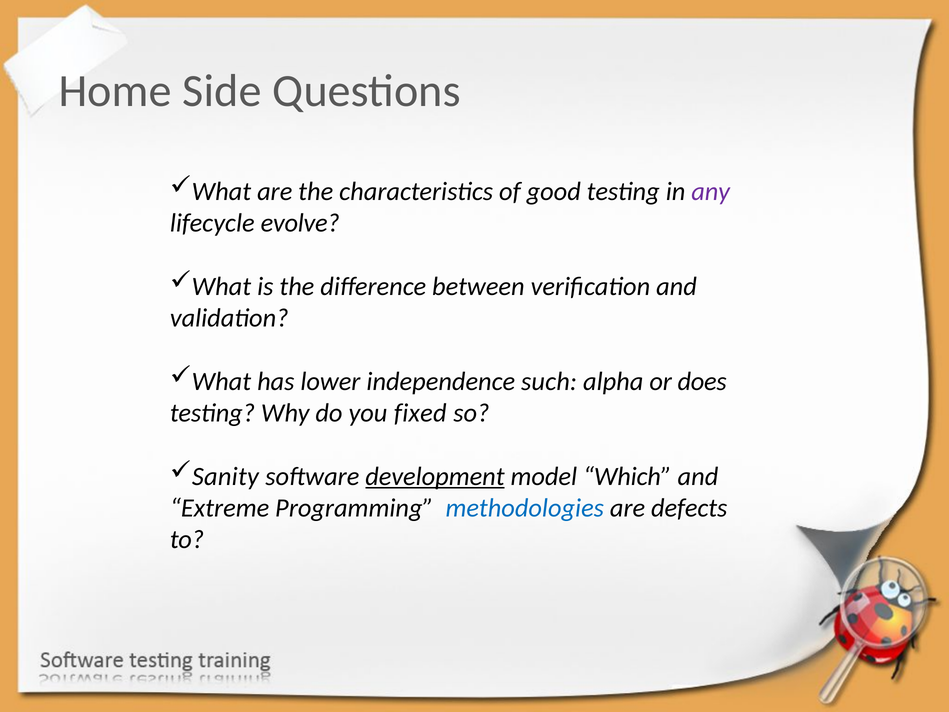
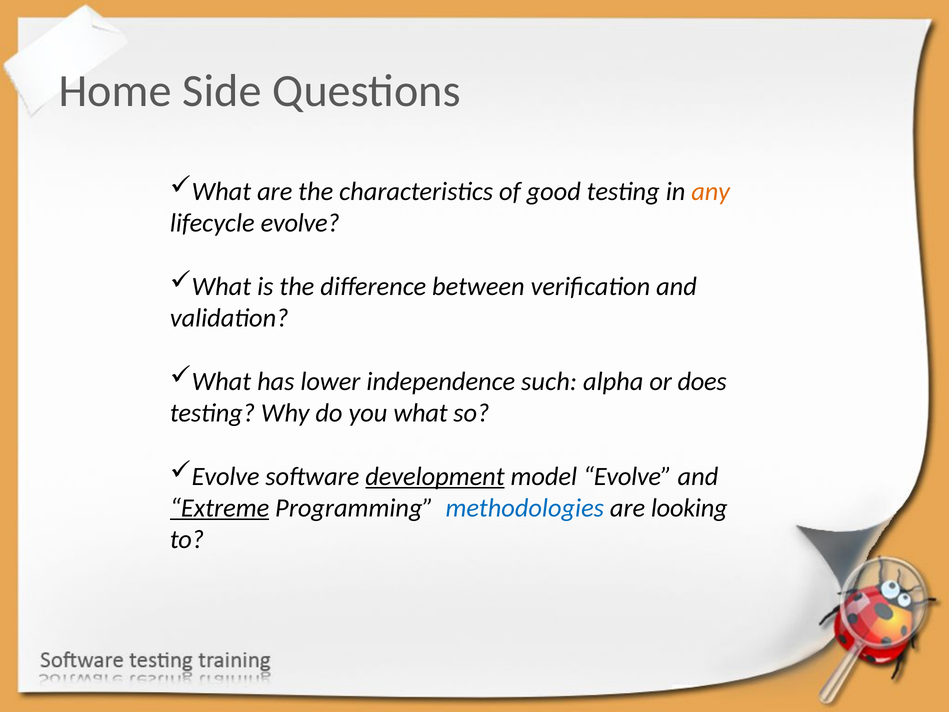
any colour: purple -> orange (711, 191)
you fixed: fixed -> what (421, 413)
Sanity: Sanity -> Evolve (226, 476)
model Which: Which -> Evolve (627, 476)
Extreme underline: none -> present (220, 508)
defects: defects -> looking (689, 508)
